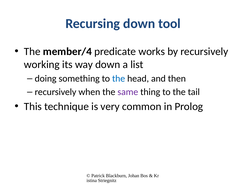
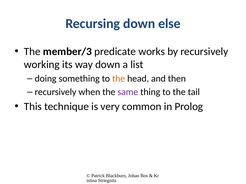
tool: tool -> else (169, 24)
member/4: member/4 -> member/3 (67, 52)
the colour: blue -> orange (119, 79)
